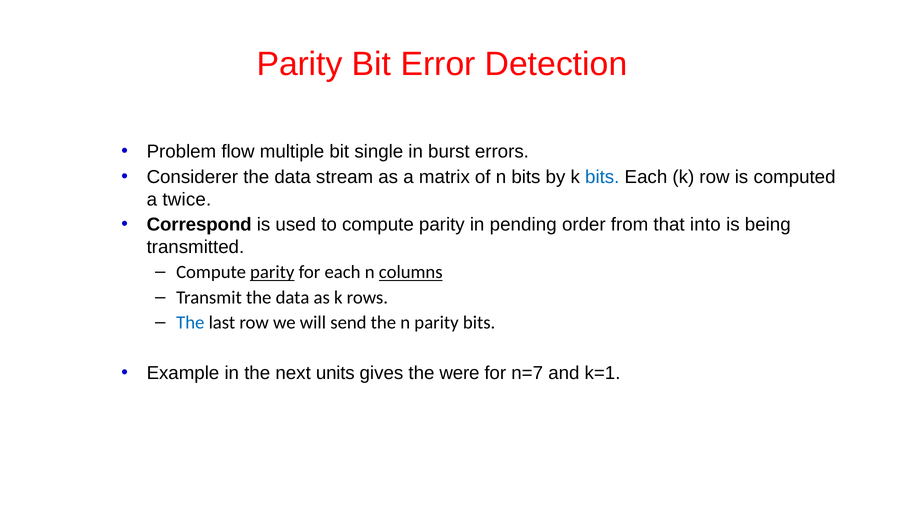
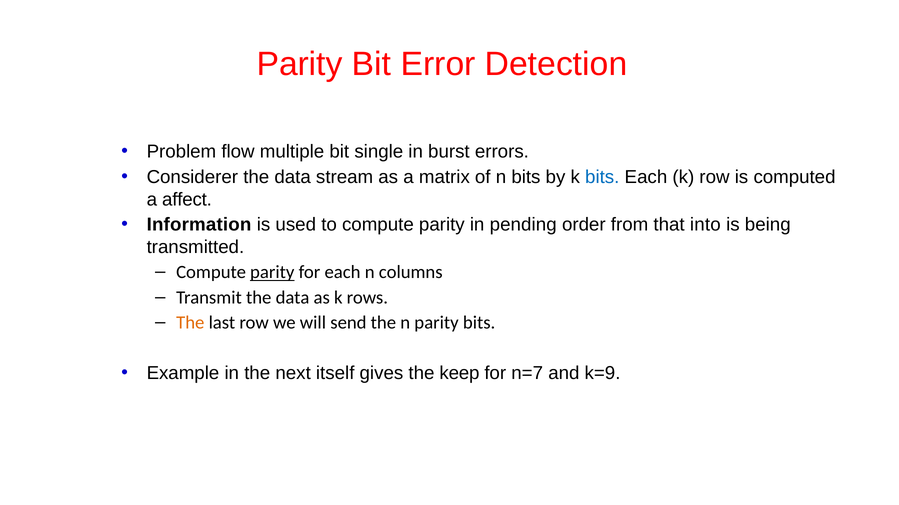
twice: twice -> affect (187, 200)
Correspond: Correspond -> Information (199, 225)
columns underline: present -> none (411, 273)
The colour: blue -> orange (190, 323)
units: units -> itself (335, 374)
were: were -> keep (459, 374)
k=1: k=1 -> k=9 (603, 374)
